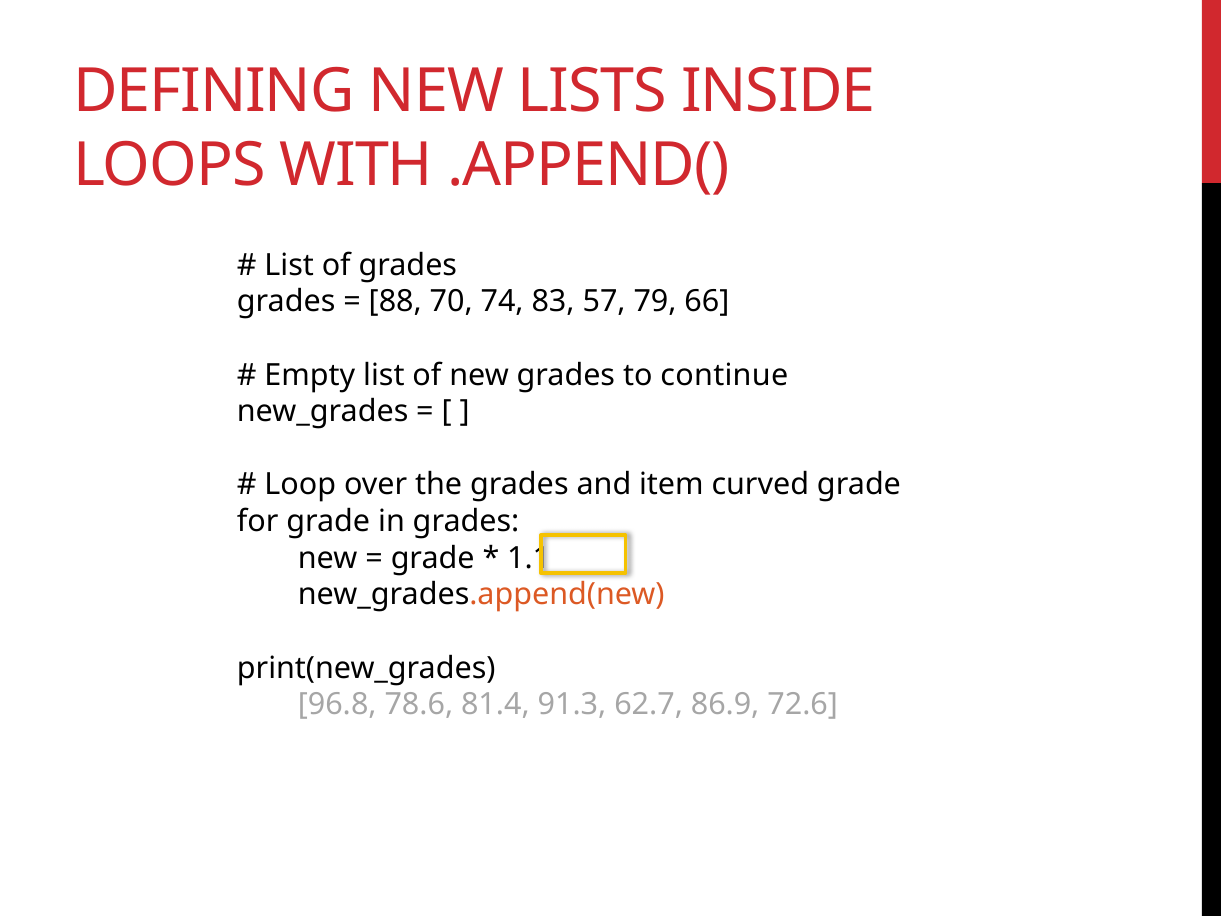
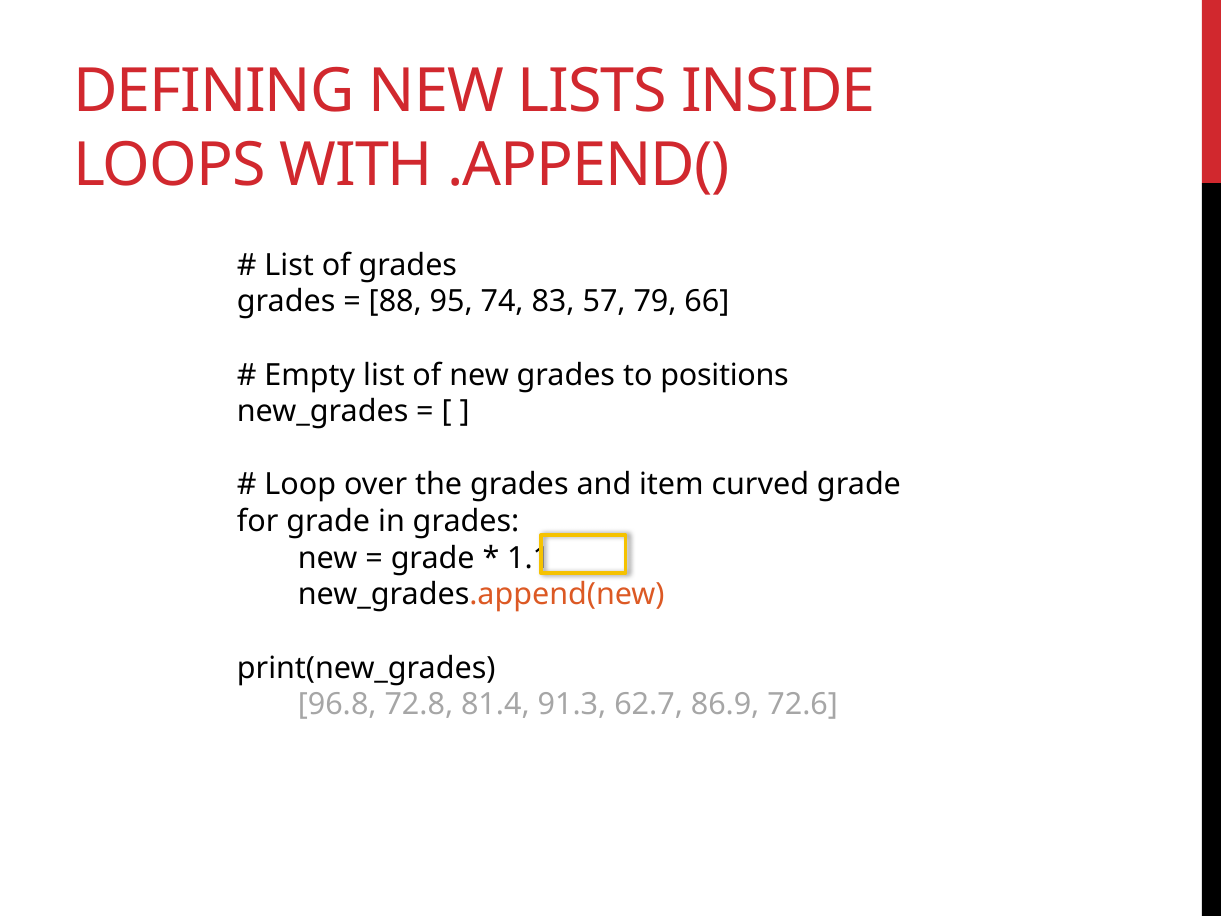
70: 70 -> 95 (451, 302)
continue: continue -> positions (725, 375)
78.6: 78.6 -> 72.8 (419, 705)
